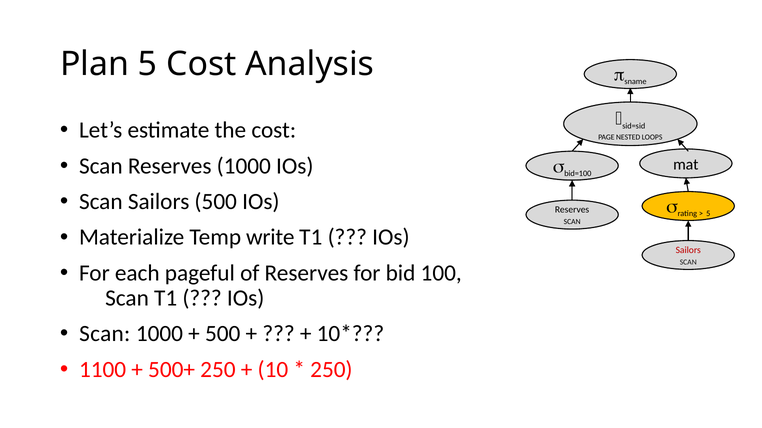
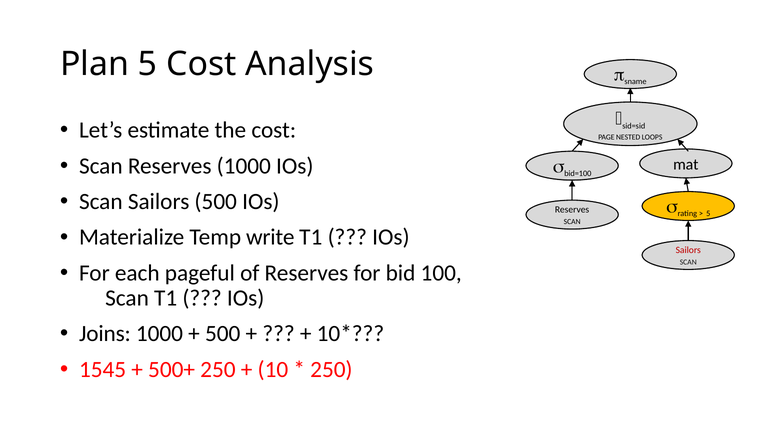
Scan: Scan -> Joins (105, 334)
1100: 1100 -> 1545 (103, 370)
